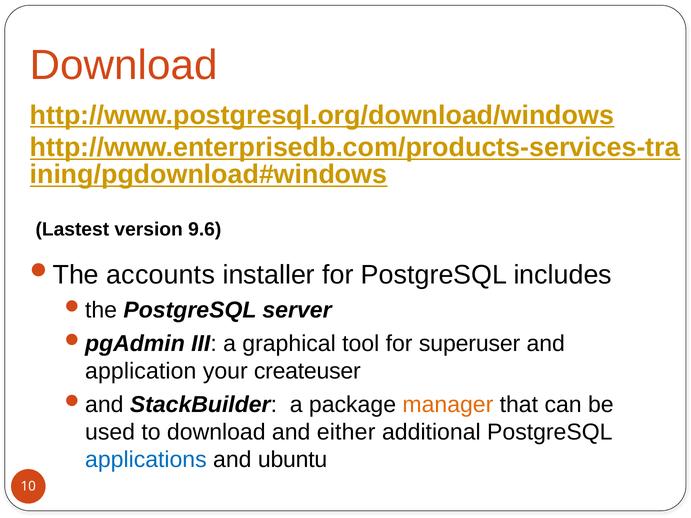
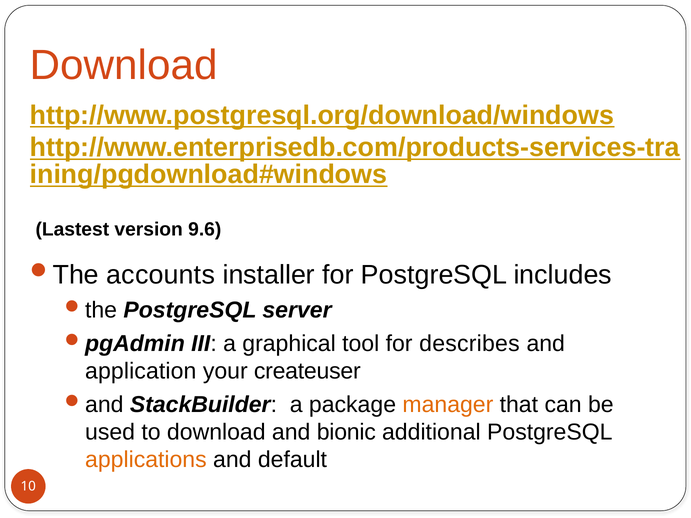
superuser: superuser -> describes (469, 344)
either: either -> bionic (346, 432)
applications colour: blue -> orange (146, 460)
ubuntu: ubuntu -> default (292, 460)
